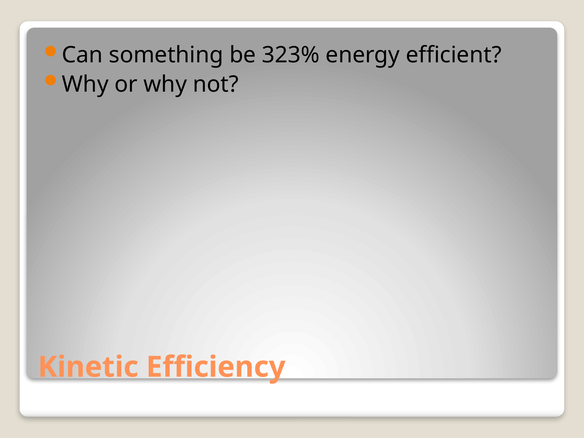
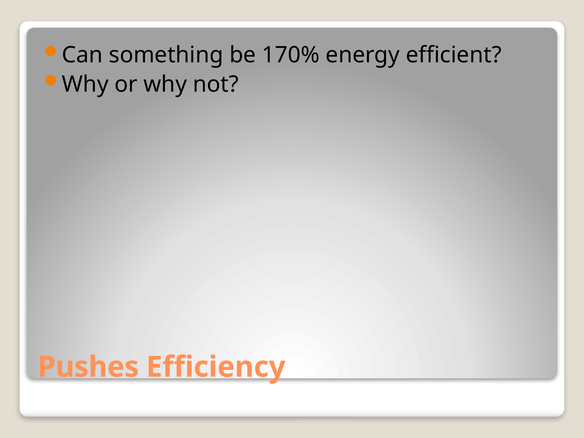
323%: 323% -> 170% (291, 55)
Kinetic: Kinetic -> Pushes (88, 367)
